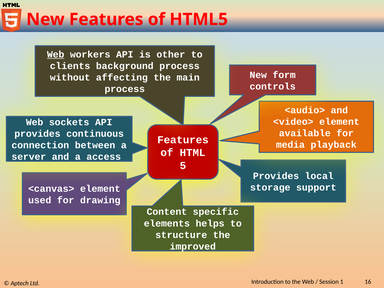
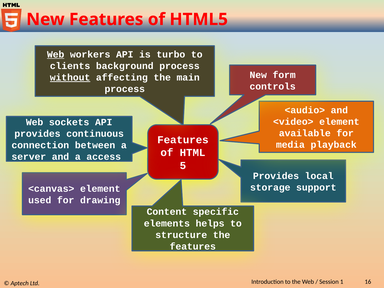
other: other -> turbo (171, 54)
without underline: none -> present (70, 77)
improved: improved -> features (193, 246)
